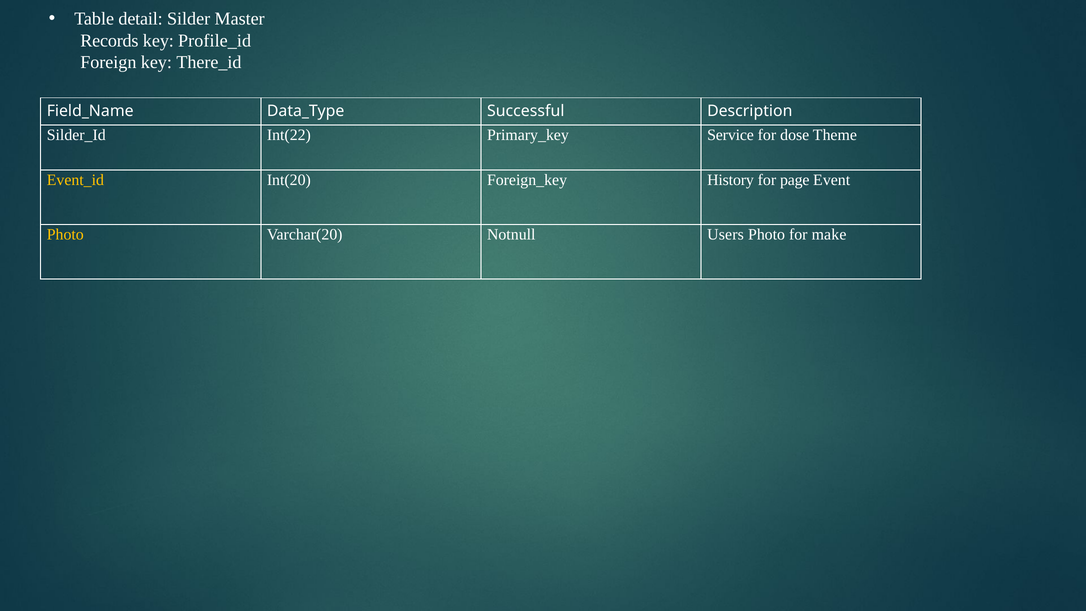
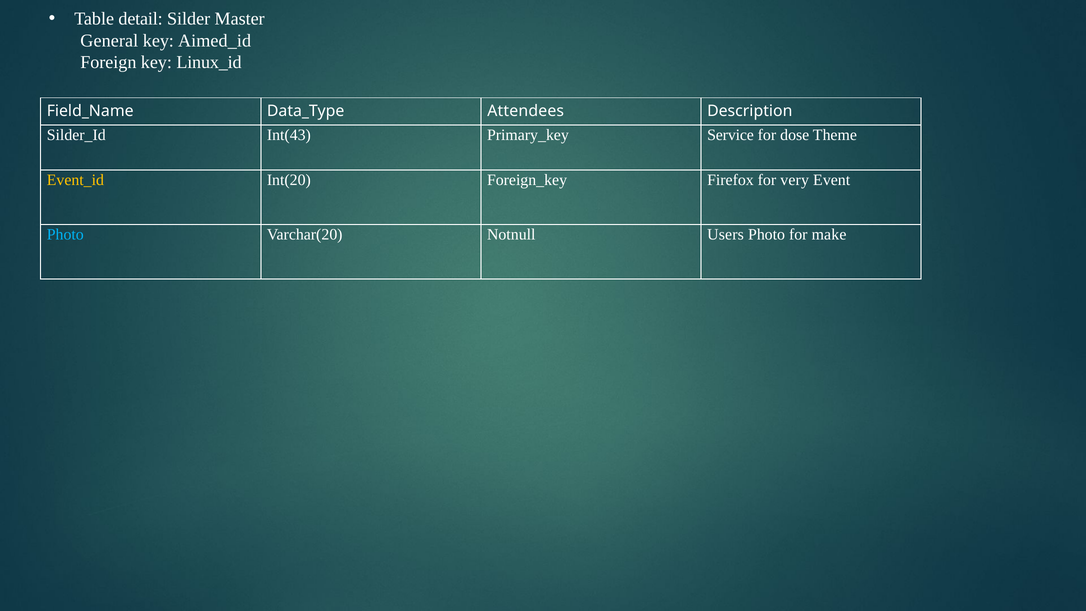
Records: Records -> General (109, 41)
Profile_id: Profile_id -> Aimed_id (215, 41)
There_id: There_id -> Linux_id (209, 62)
Successful: Successful -> Attendees (526, 111)
Int(22: Int(22 -> Int(43 (289, 135)
History: History -> Firefox (730, 180)
page: page -> very (795, 180)
Photo colour: yellow -> light blue (65, 234)
